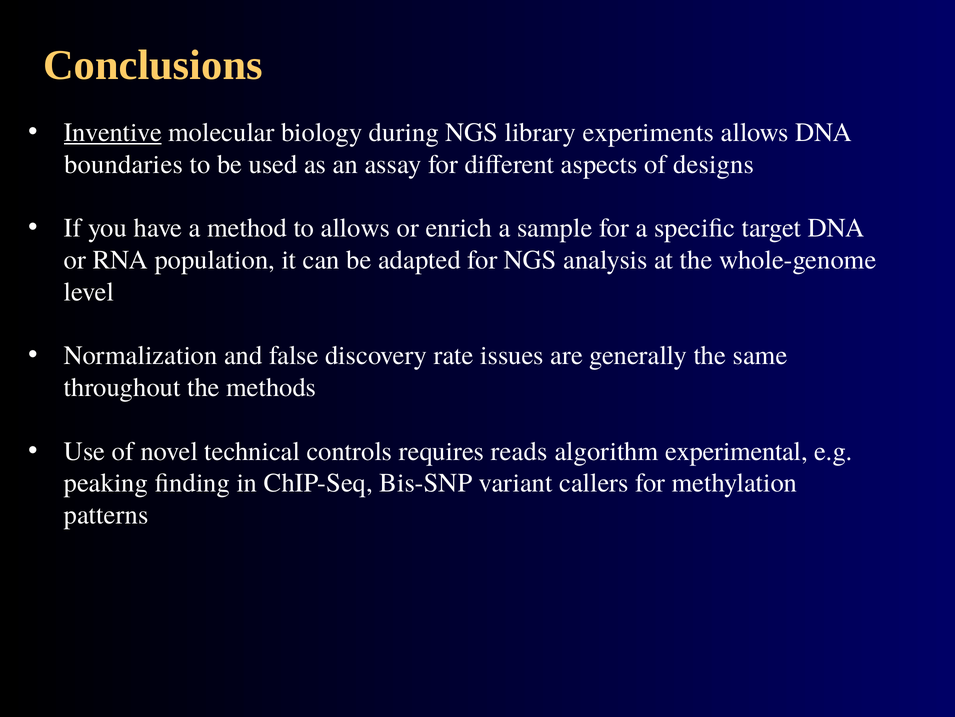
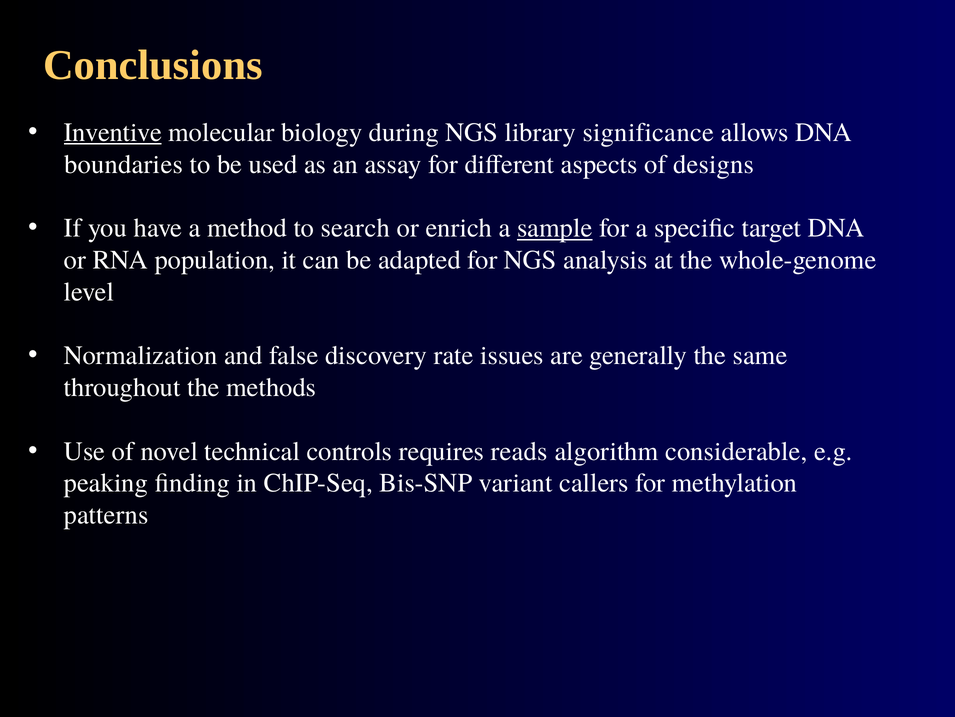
experiments: experiments -> significance (648, 132)
to allows: allows -> search (355, 228)
sample underline: none -> present (555, 228)
experimental: experimental -> considerable (736, 451)
